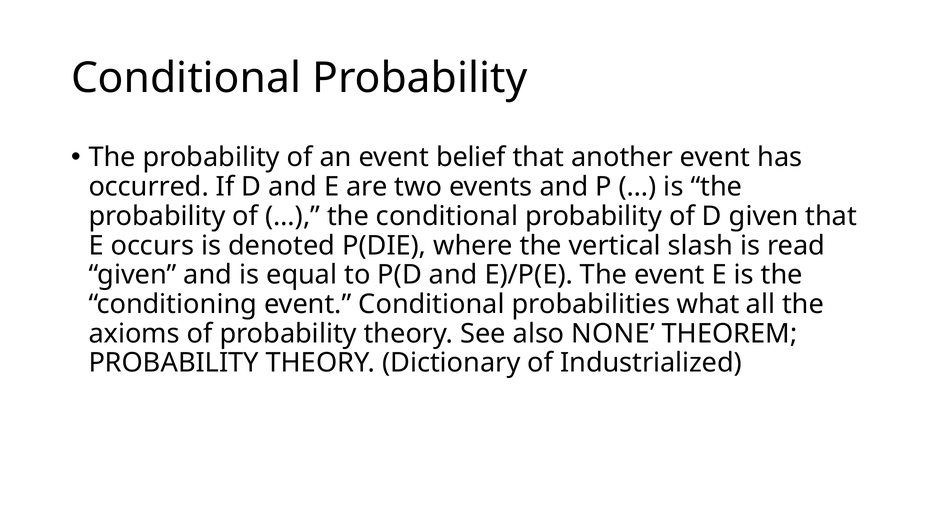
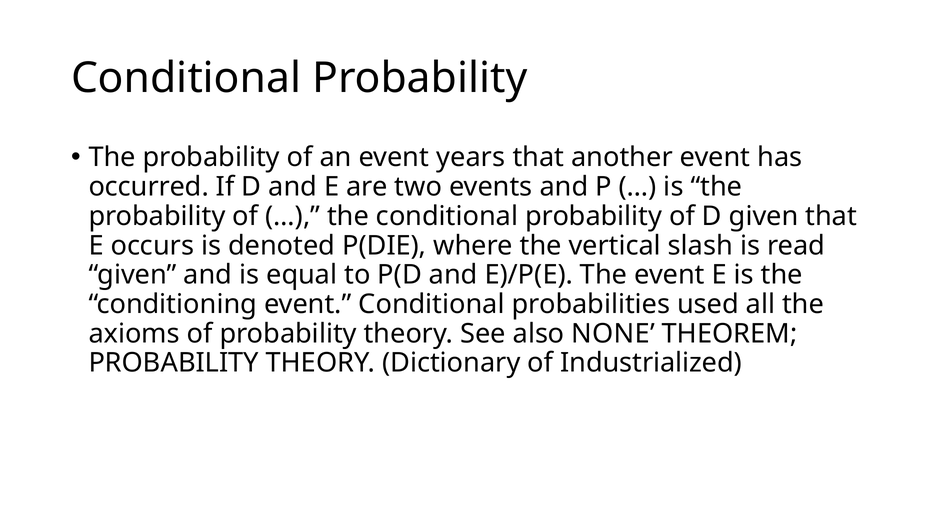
belief: belief -> years (471, 158)
what: what -> used (708, 304)
